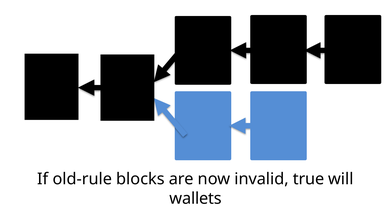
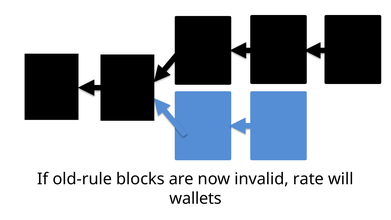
true: true -> rate (308, 179)
